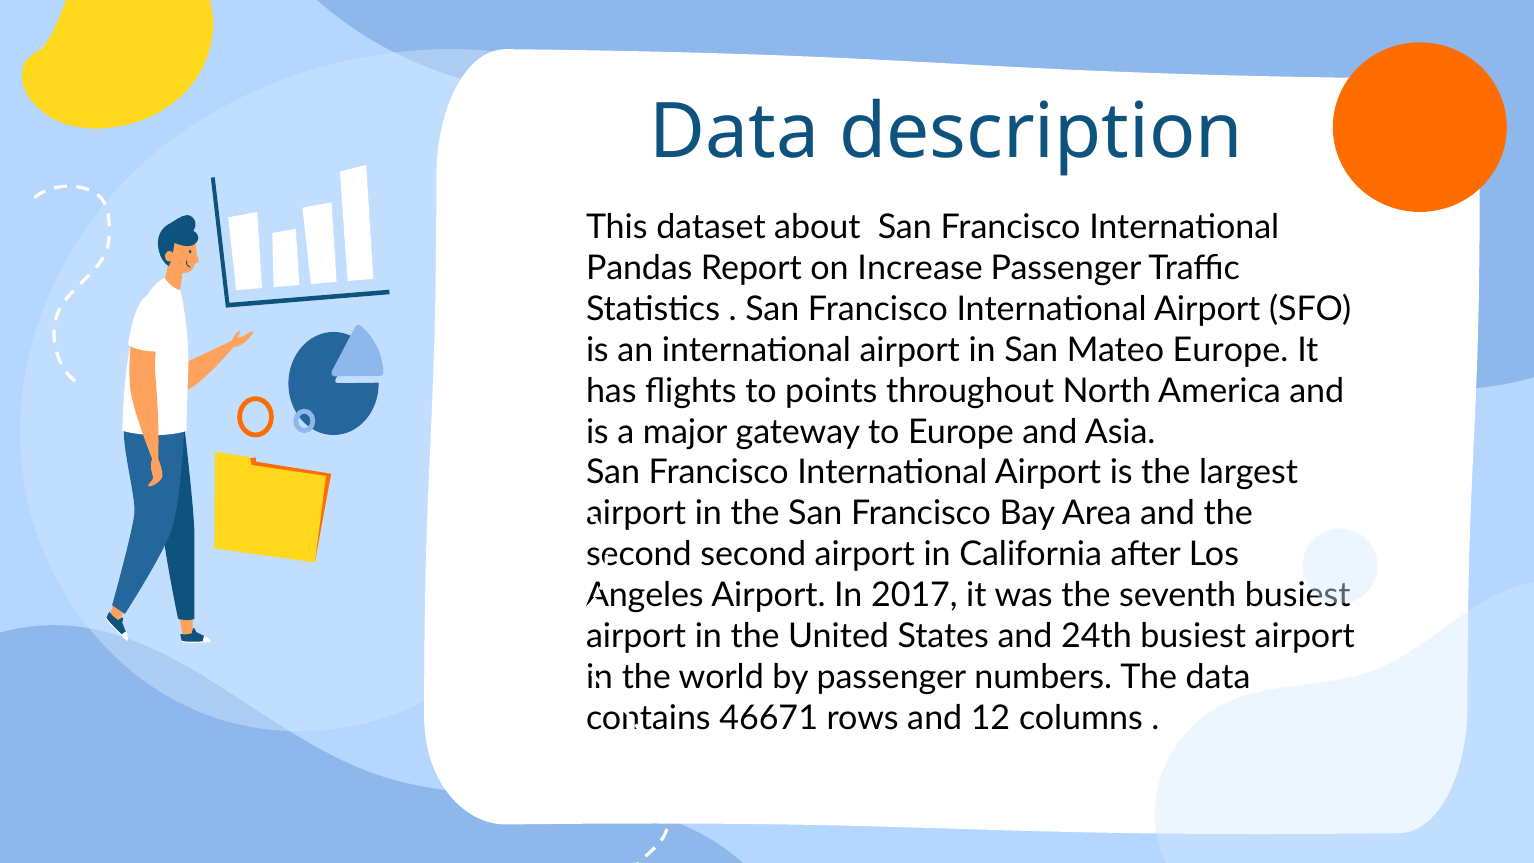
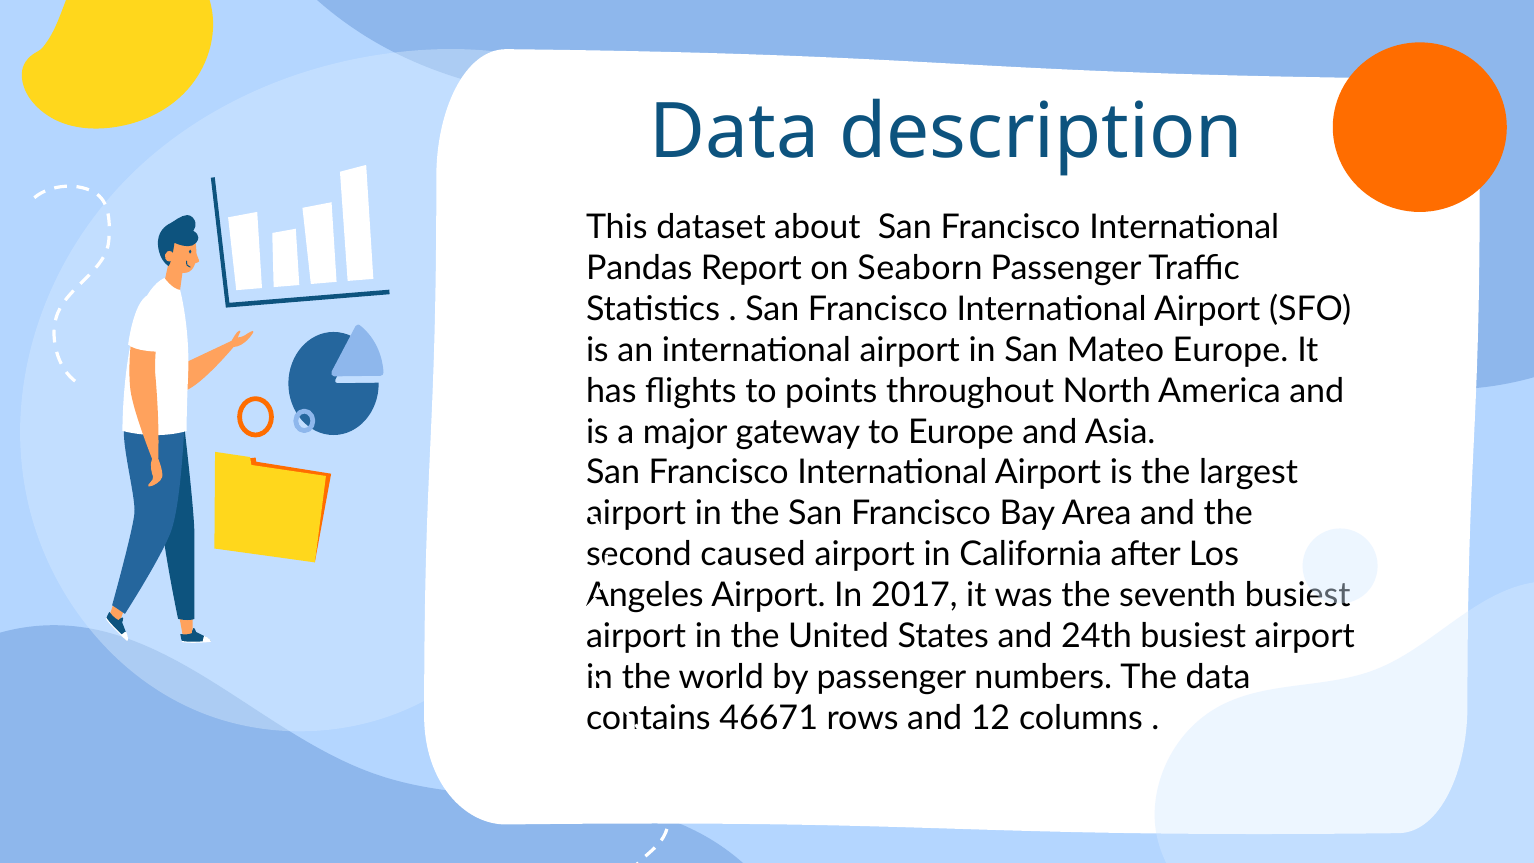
Increase: Increase -> Seaborn (920, 268)
second second: second -> caused (753, 554)
